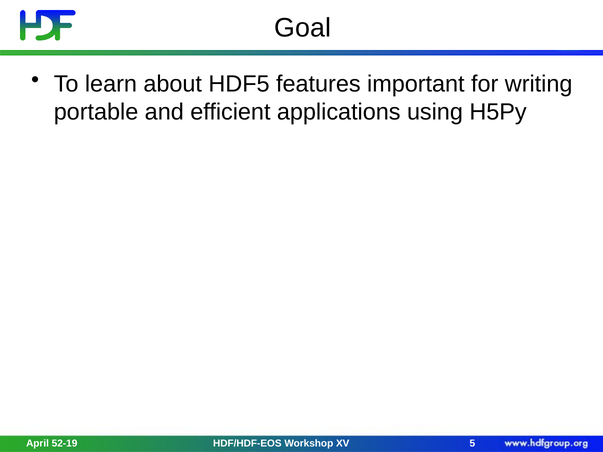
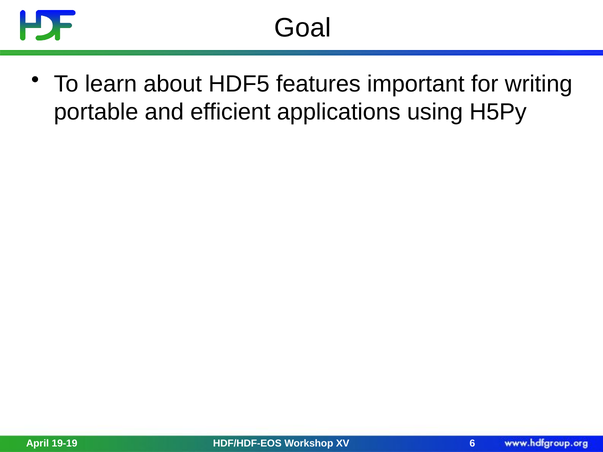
52-19: 52-19 -> 19-19 (65, 444)
5: 5 -> 6 (472, 444)
